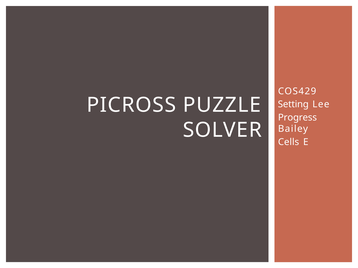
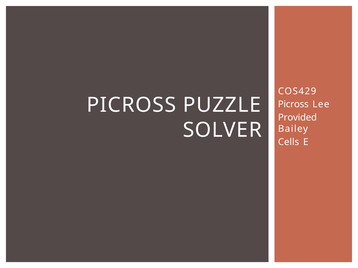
Setting: Setting -> Picross (293, 105)
Progress: Progress -> Provided (297, 118)
